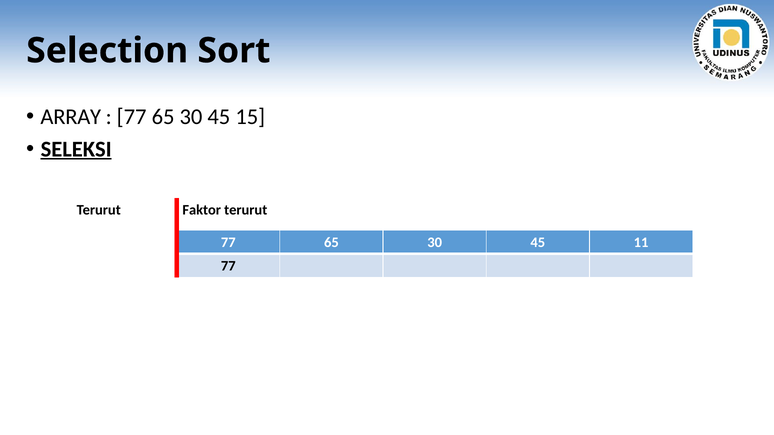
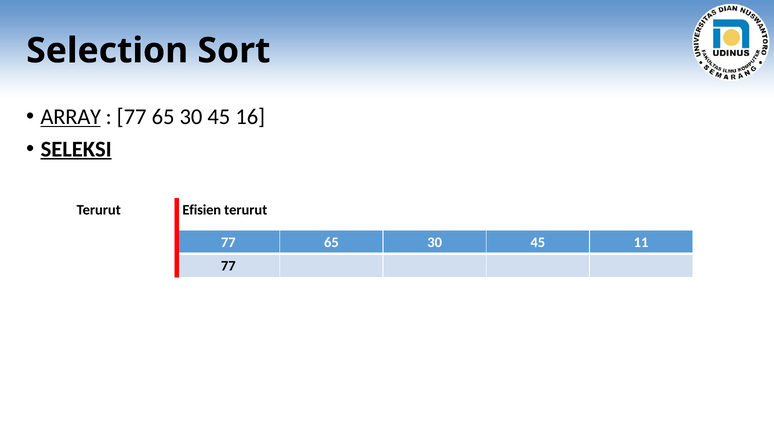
ARRAY underline: none -> present (71, 117)
15: 15 -> 16 (250, 117)
Faktor: Faktor -> Efisien (202, 210)
